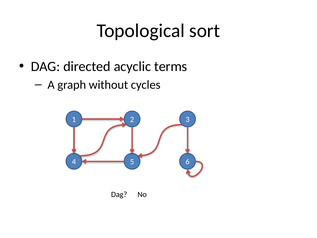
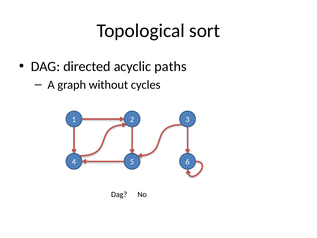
terms: terms -> paths (171, 67)
